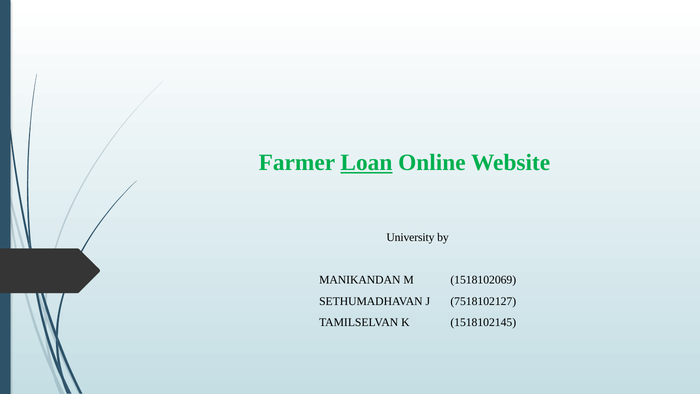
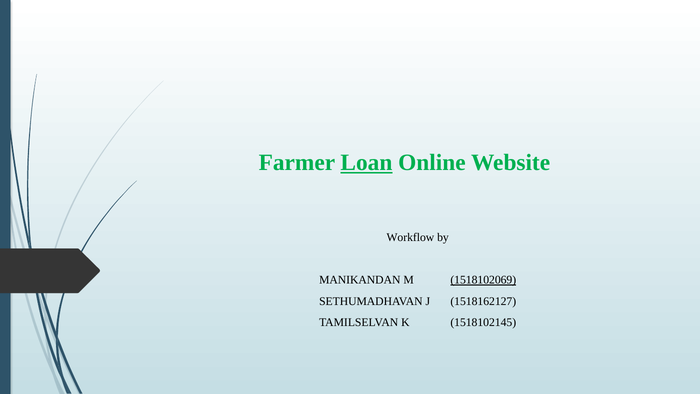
University: University -> Workflow (410, 237)
1518102069 underline: none -> present (483, 280)
7518102127: 7518102127 -> 1518162127 (483, 301)
